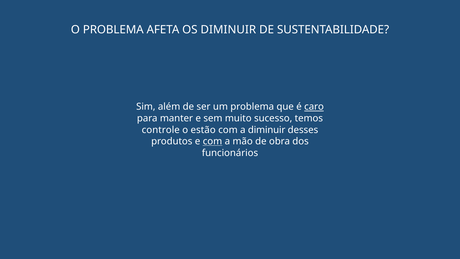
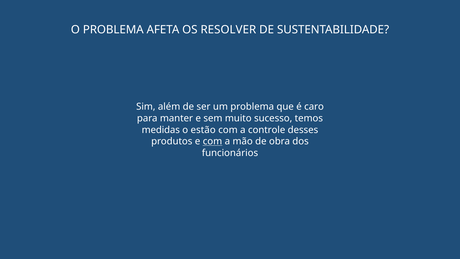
OS DIMINUIR: DIMINUIR -> RESOLVER (228, 30)
caro underline: present -> none (314, 107)
controle: controle -> medidas (161, 130)
a diminuir: diminuir -> controle (267, 130)
